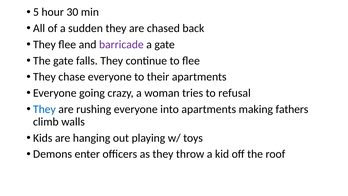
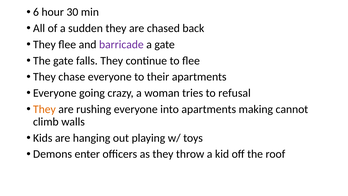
5: 5 -> 6 (36, 12)
They colour: blue -> orange (44, 109)
fathers: fathers -> cannot (292, 109)
